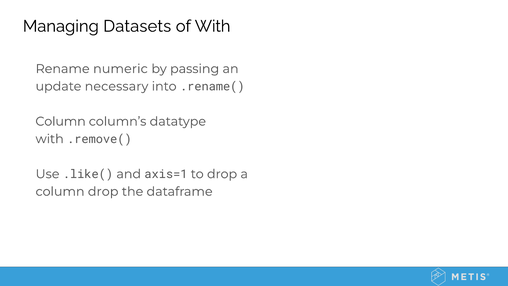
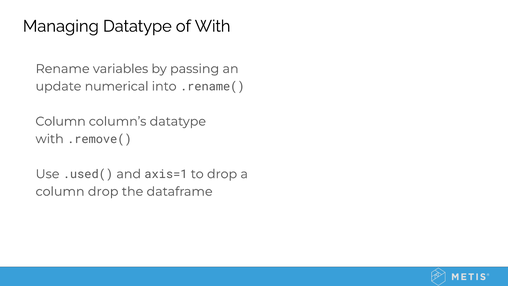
Managing Datasets: Datasets -> Datatype (137, 26)
numeric: numeric -> variables (121, 69)
necessary: necessary -> numerical (117, 86)
.like(: .like( -> .used( (88, 174)
